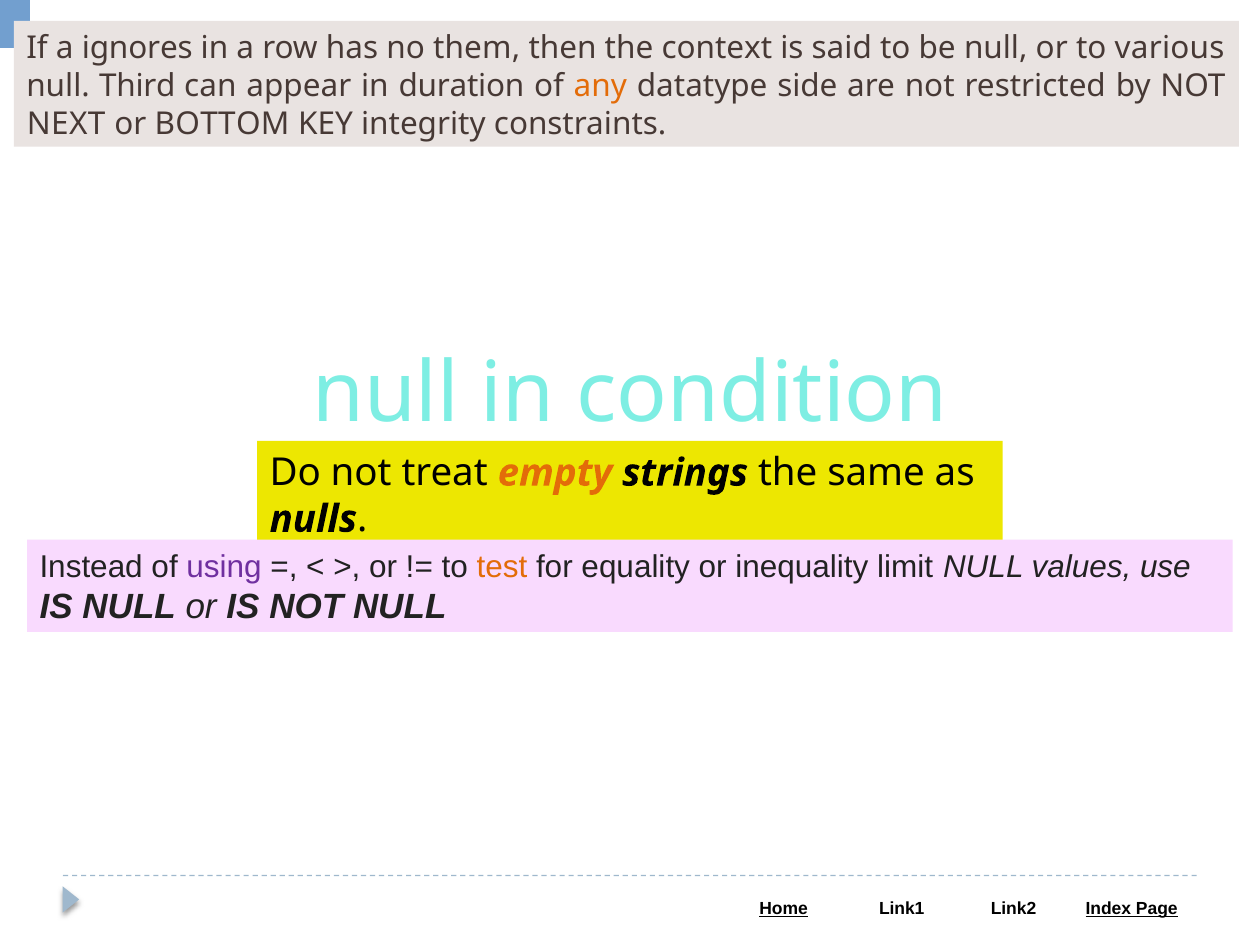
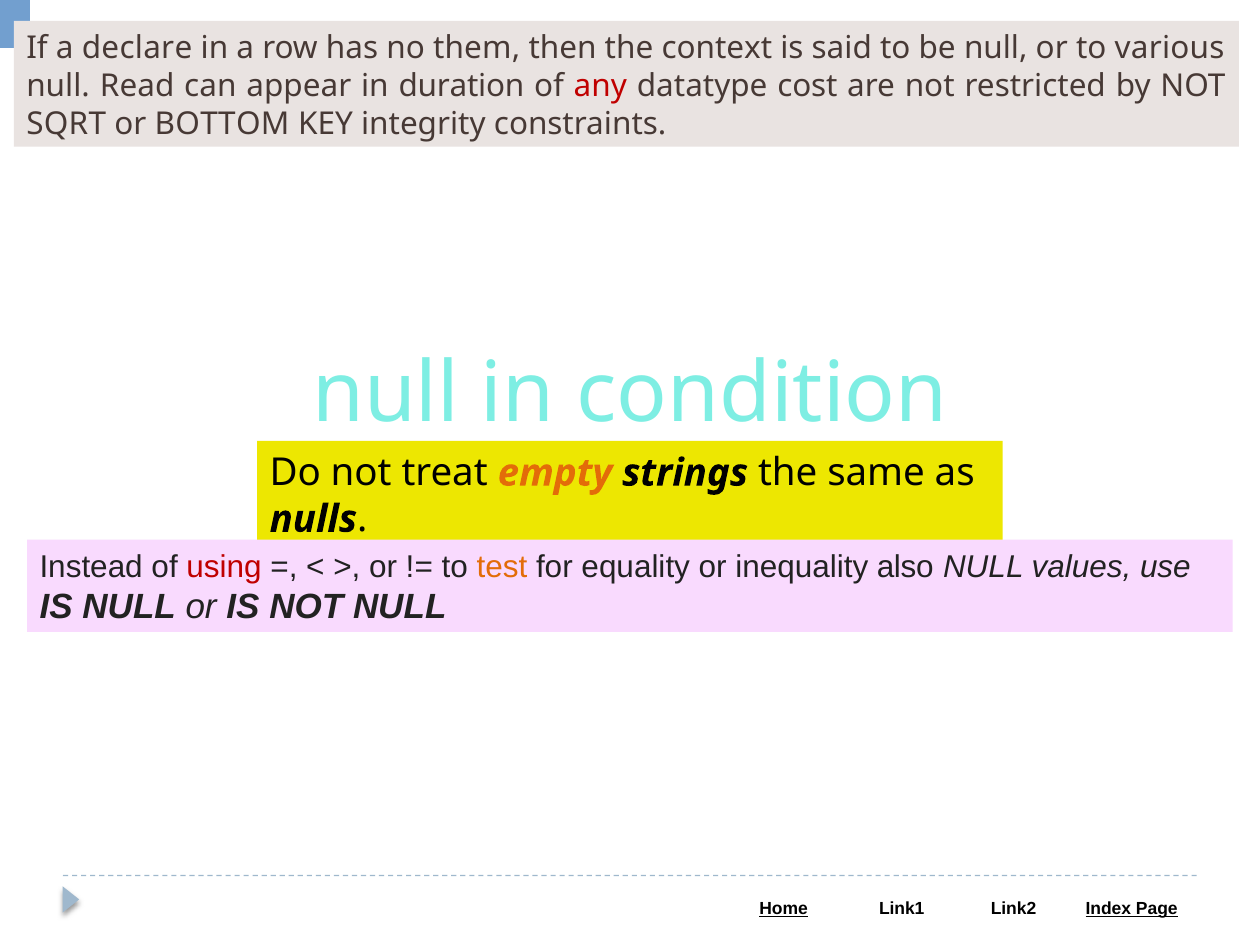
ignores: ignores -> declare (137, 48)
Third: Third -> Read (137, 86)
any colour: orange -> red (600, 86)
side: side -> cost (807, 86)
NEXT: NEXT -> SQRT (66, 124)
using colour: purple -> red (224, 567)
limit: limit -> also (905, 567)
